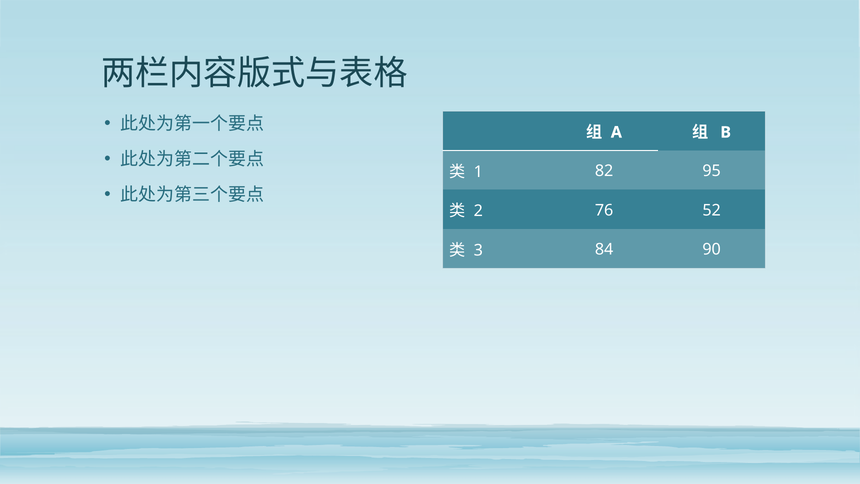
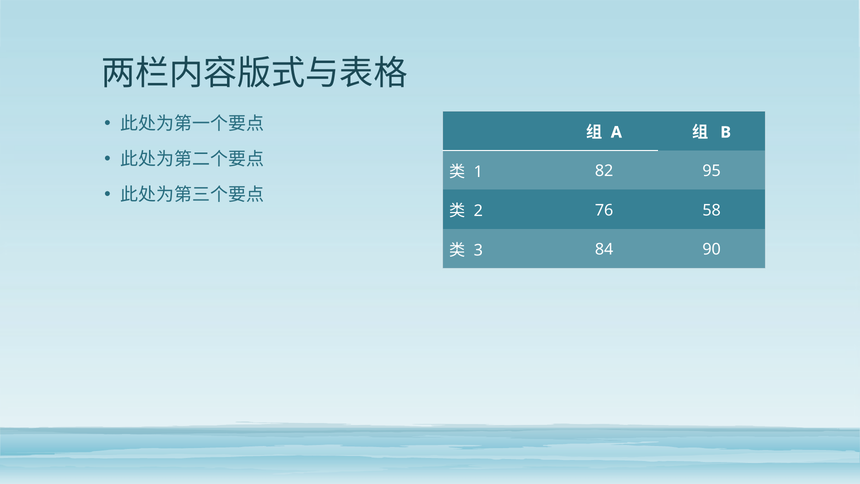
52: 52 -> 58 (712, 210)
